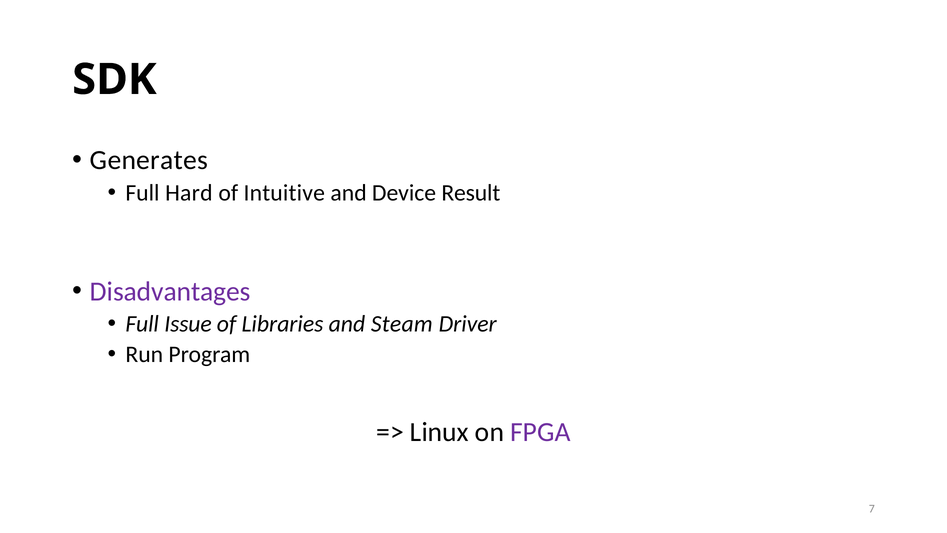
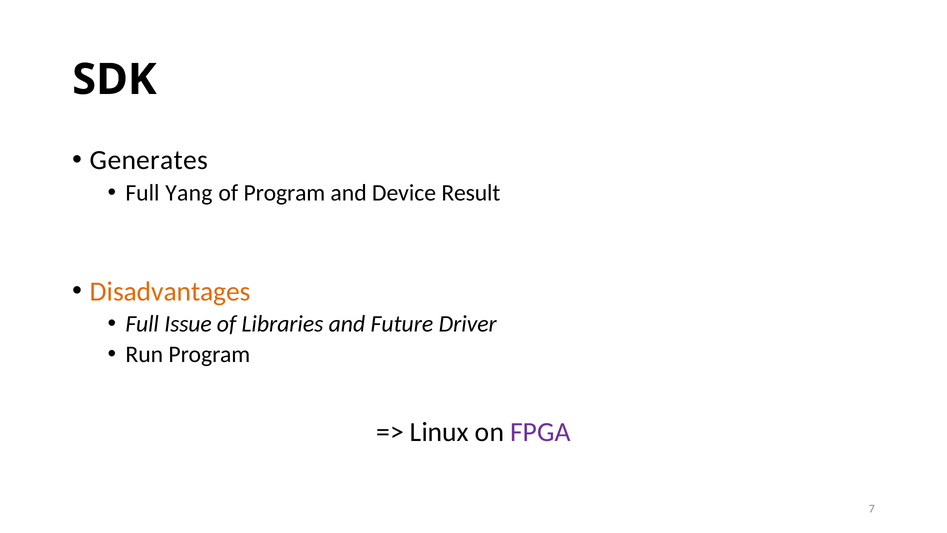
Hard: Hard -> Yang (189, 193)
of Intuitive: Intuitive -> Program (284, 193)
Disadvantages colour: purple -> orange (170, 291)
Steam: Steam -> Future (402, 324)
